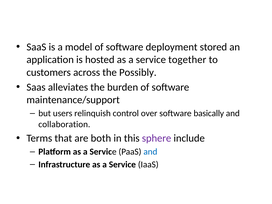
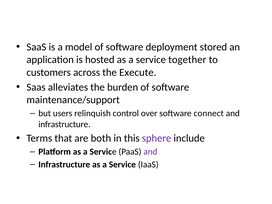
Possibly: Possibly -> Execute (138, 72)
basically: basically -> connect (209, 113)
collaboration: collaboration -> infrastructure (64, 124)
and colour: blue -> purple (150, 152)
